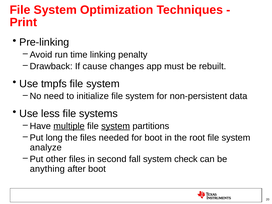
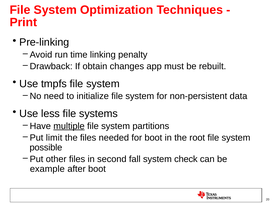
cause: cause -> obtain (95, 66)
system underline: present -> none (116, 126)
long: long -> limit (54, 138)
analyze: analyze -> possible (46, 147)
anything: anything -> example (47, 169)
